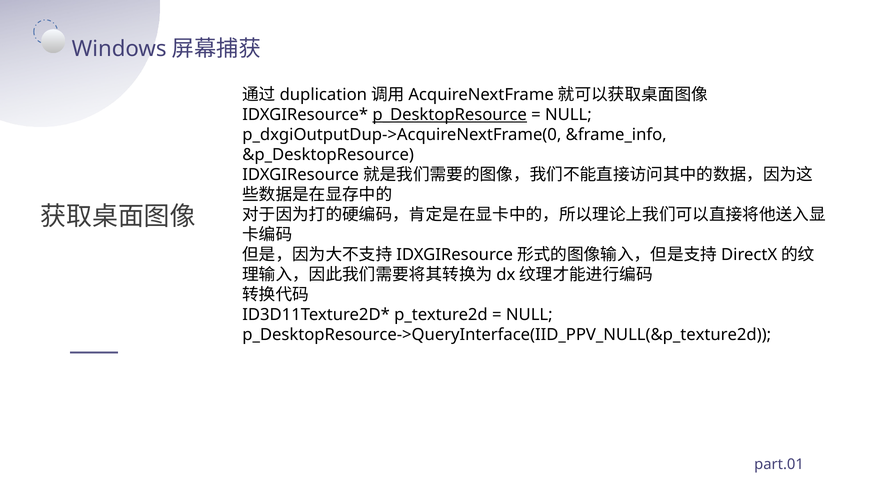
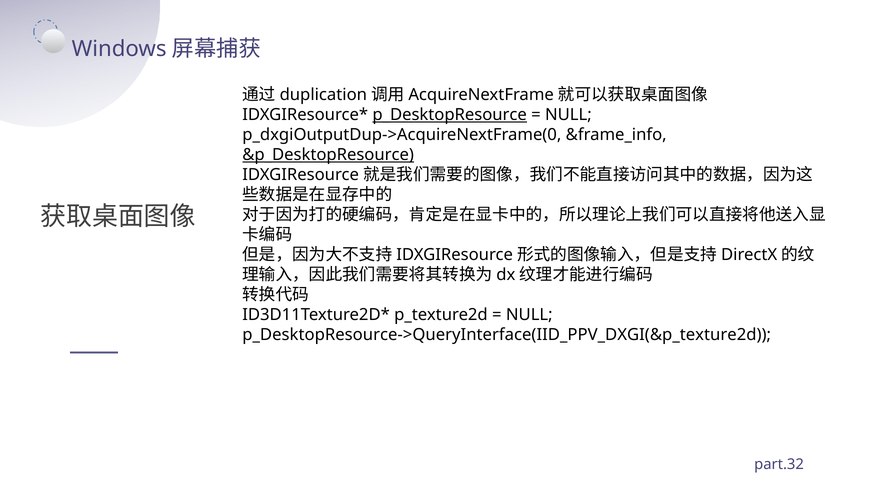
&p_DesktopResource underline: none -> present (328, 155)
p_DesktopResource->QueryInterface(IID_PPV_NULL(&p_texture2d: p_DesktopResource->QueryInterface(IID_PPV_NULL(&p_texture2d -> p_DesktopResource->QueryInterface(IID_PPV_DXGI(&p_texture2d (507, 335)
part.01: part.01 -> part.32 (779, 464)
